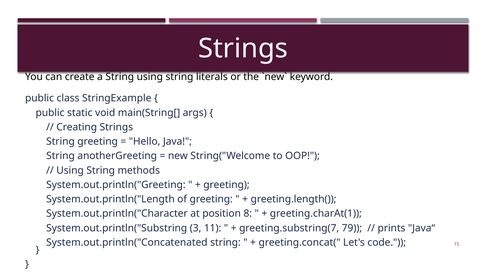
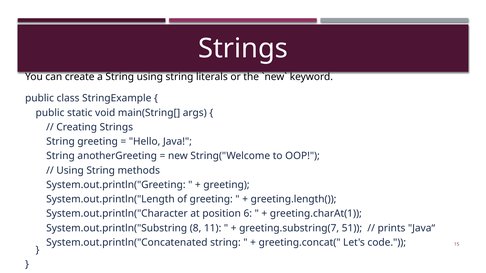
8: 8 -> 6 (248, 214)
3: 3 -> 8 (196, 228)
79: 79 -> 51 (352, 228)
